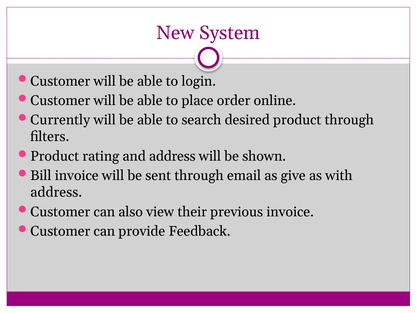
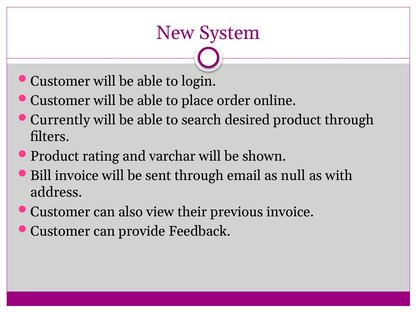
and address: address -> varchar (172, 156)
give: give -> null (293, 176)
